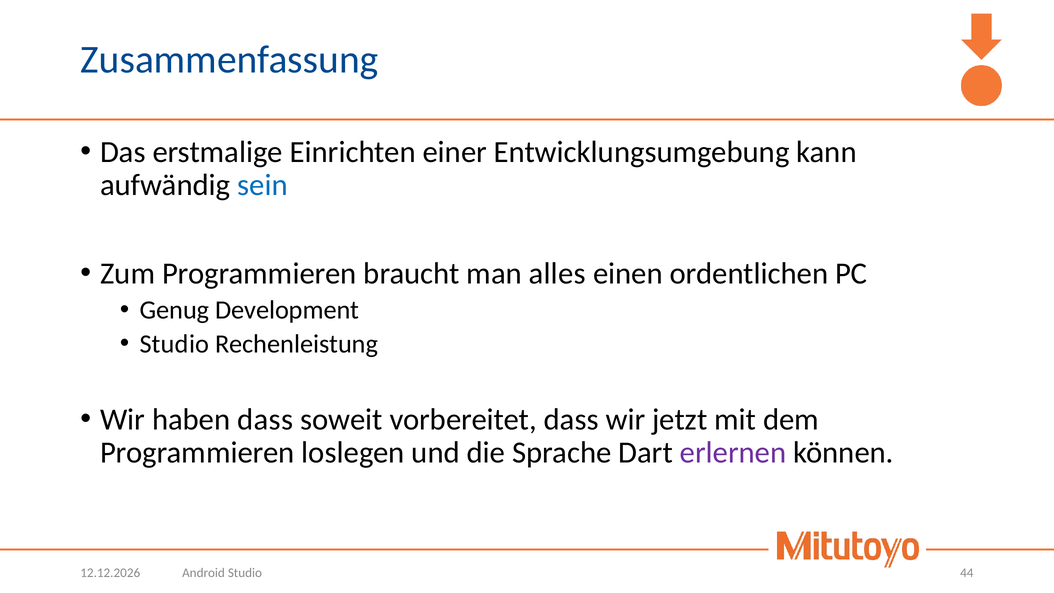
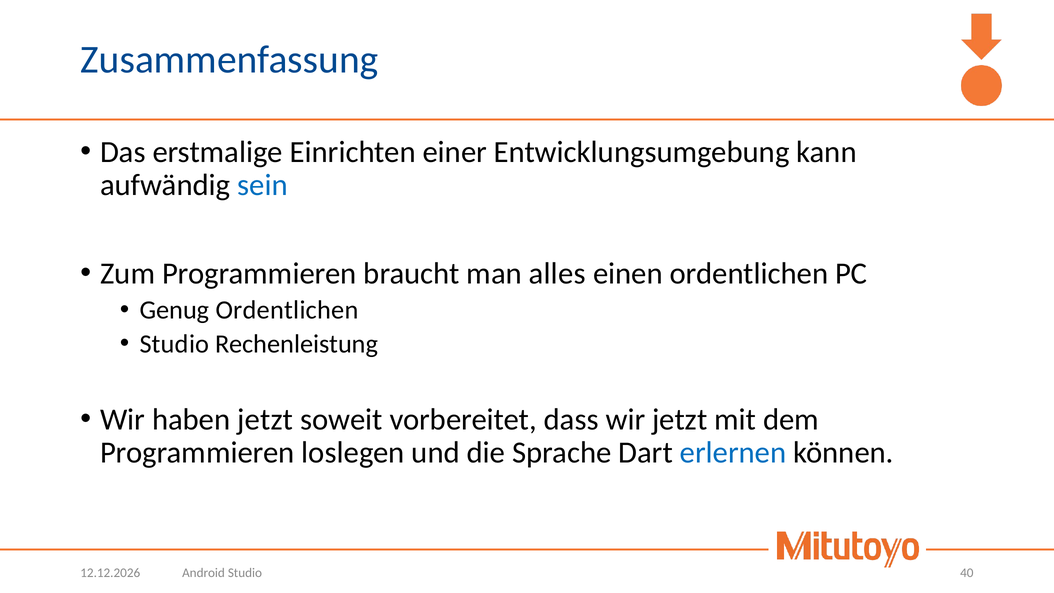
Genug Development: Development -> Ordentlichen (287, 310)
haben dass: dass -> jetzt (265, 419)
erlernen colour: purple -> blue (733, 453)
44: 44 -> 40 (967, 573)
